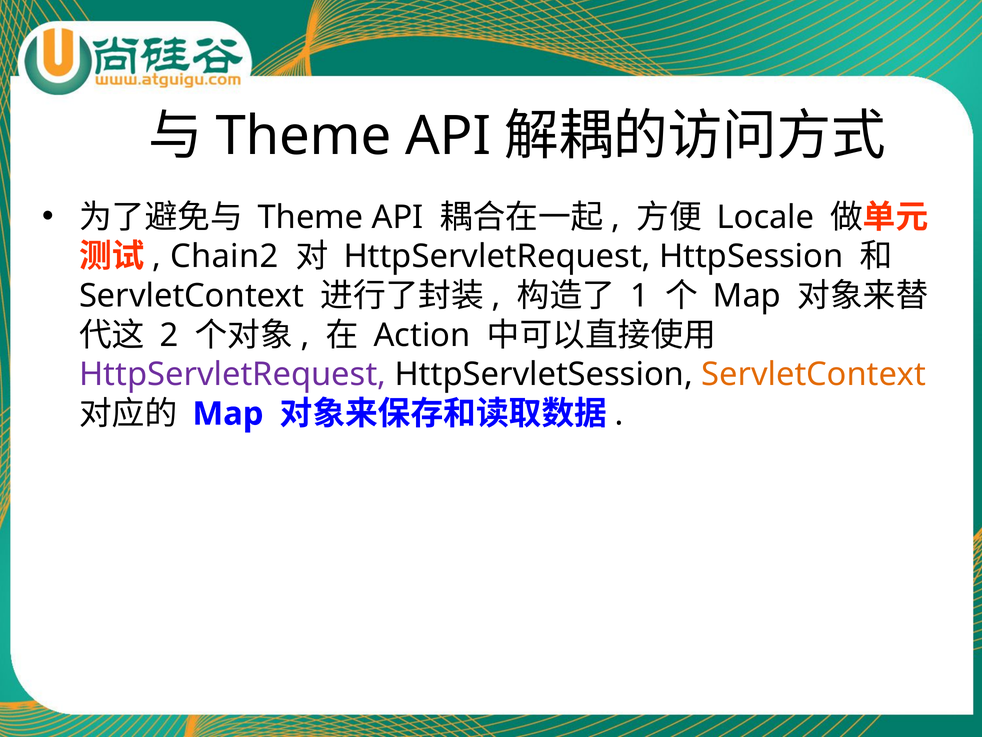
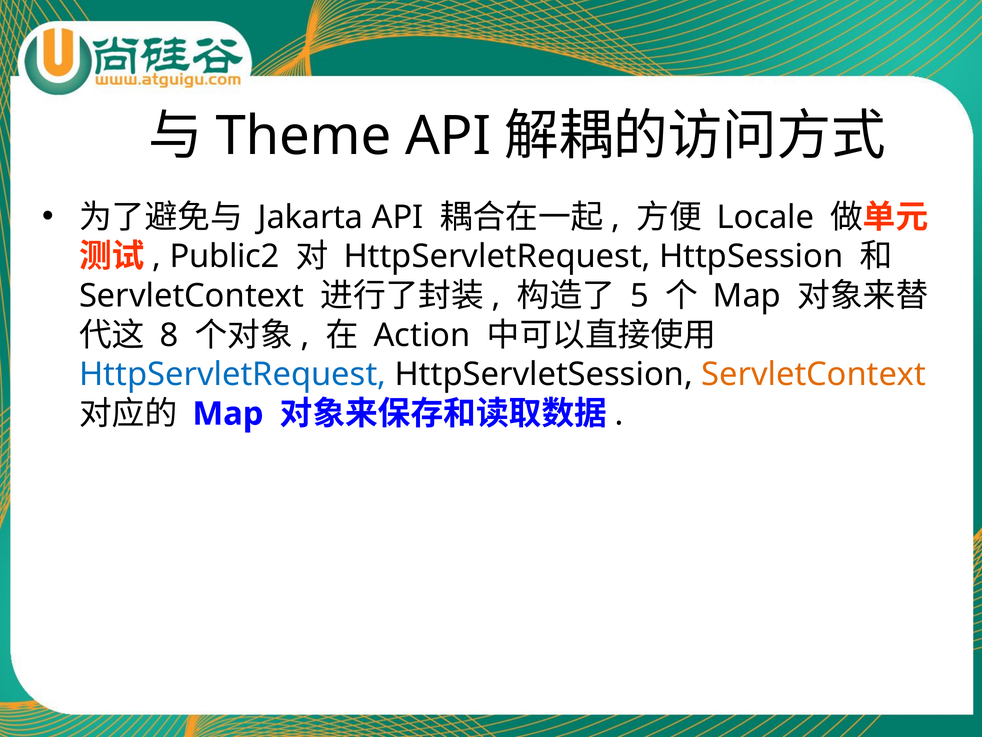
Theme: Theme -> Jakarta (311, 217)
Chain2: Chain2 -> Public2 (225, 256)
1: 1 -> 5 (639, 296)
2: 2 -> 8 (169, 335)
HttpServletRequest colour: purple -> blue (233, 374)
